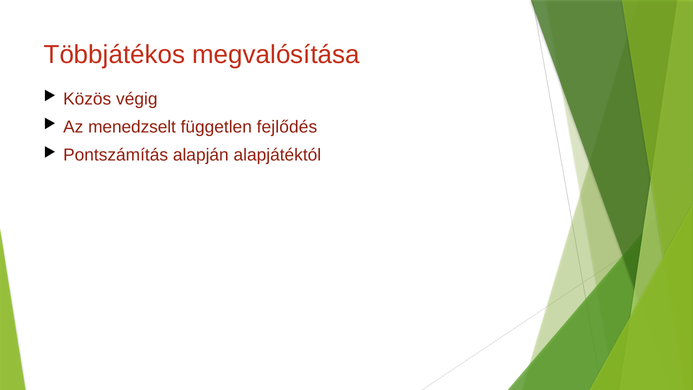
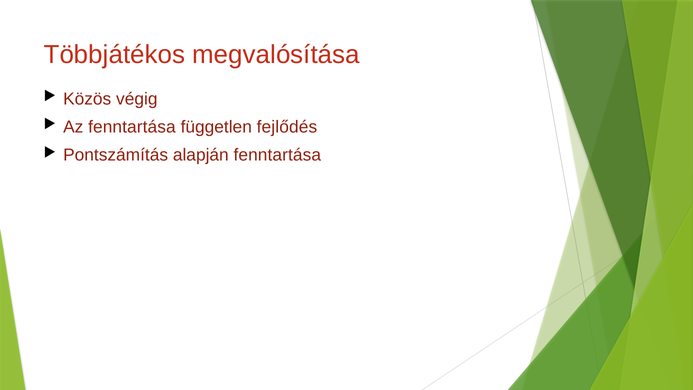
Az menedzselt: menedzselt -> fenntartása (132, 127)
alapján alapjátéktól: alapjátéktól -> fenntartása (277, 155)
